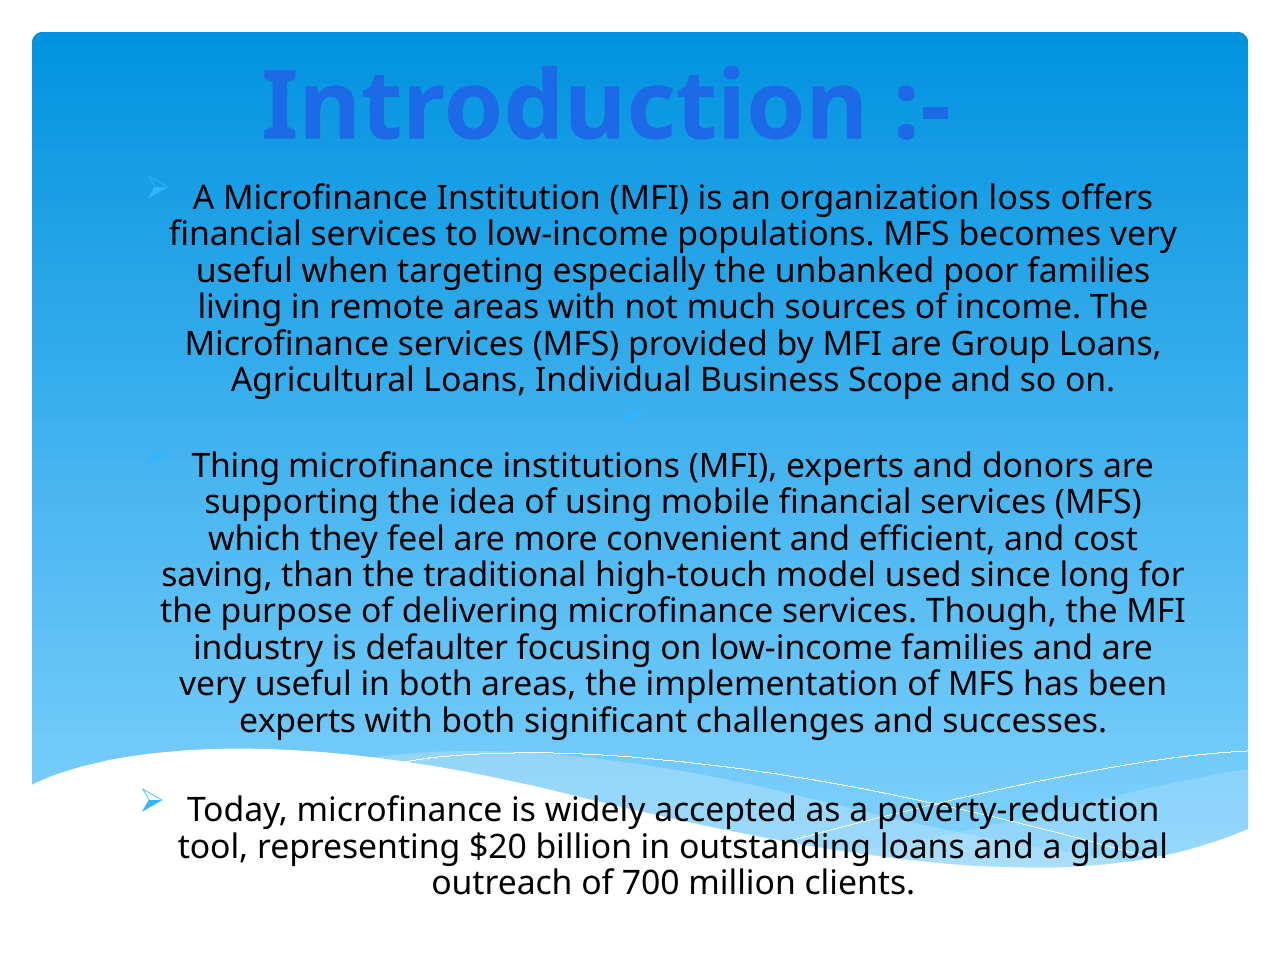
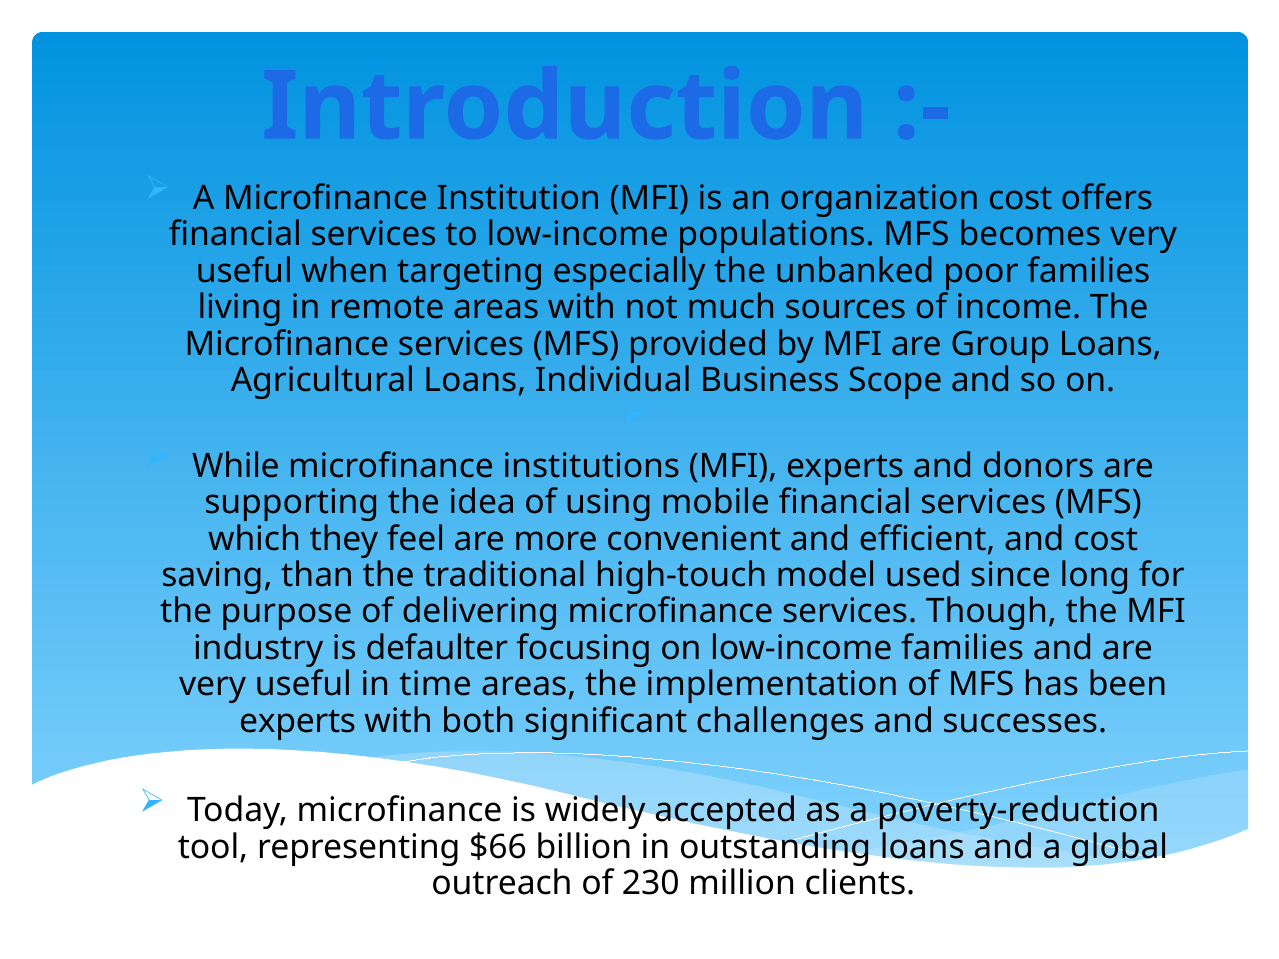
organization loss: loss -> cost (1020, 198)
Thing: Thing -> While (236, 466)
in both: both -> time (436, 685)
$20: $20 -> $66 (498, 847)
700: 700 -> 230 (651, 884)
